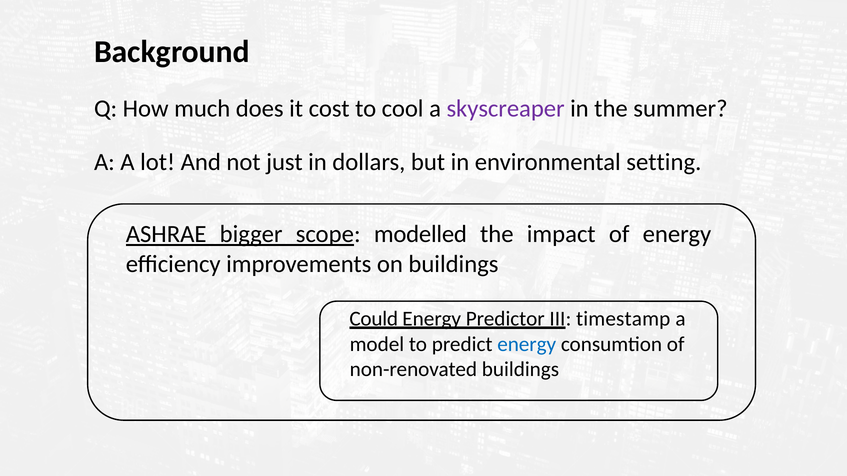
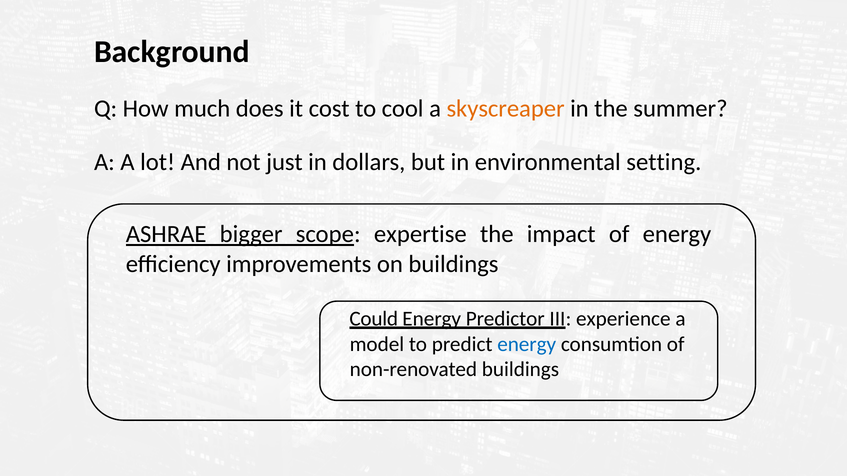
skyscreaper colour: purple -> orange (506, 109)
modelled: modelled -> expertise (420, 235)
timestamp: timestamp -> experience (623, 319)
